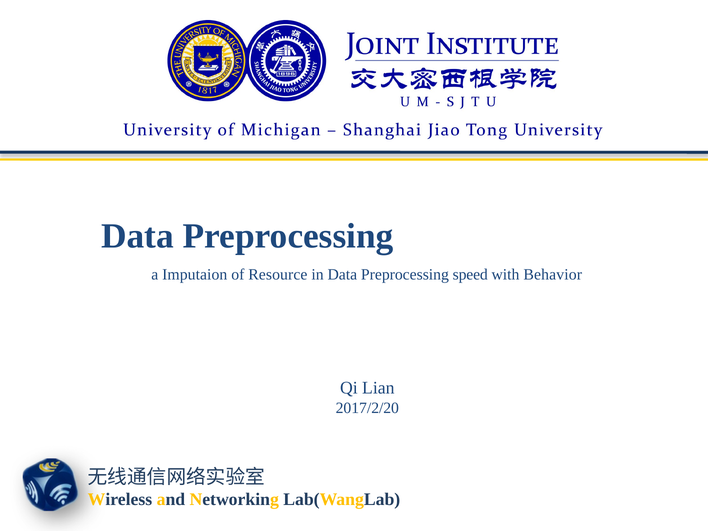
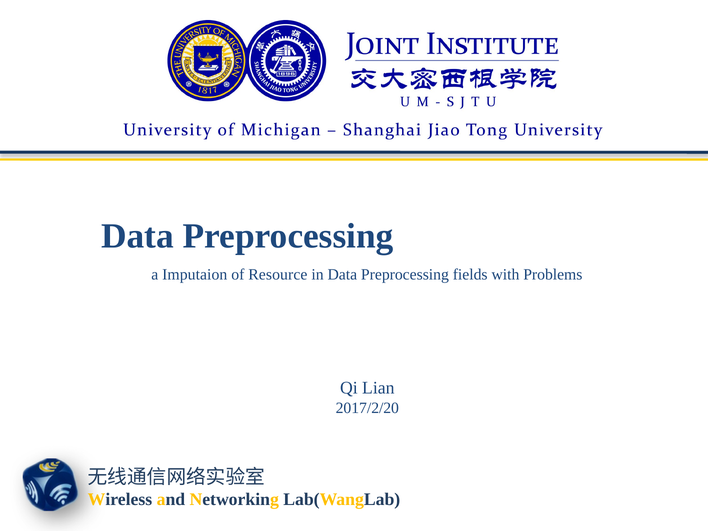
speed: speed -> fields (470, 275)
Behavior: Behavior -> Problems (553, 275)
